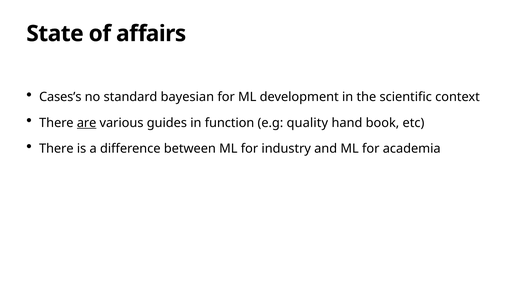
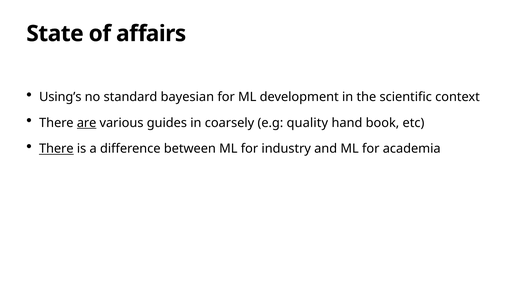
Cases’s: Cases’s -> Using’s (60, 97)
function: function -> coarsely (230, 123)
There underline: none -> present (56, 148)
